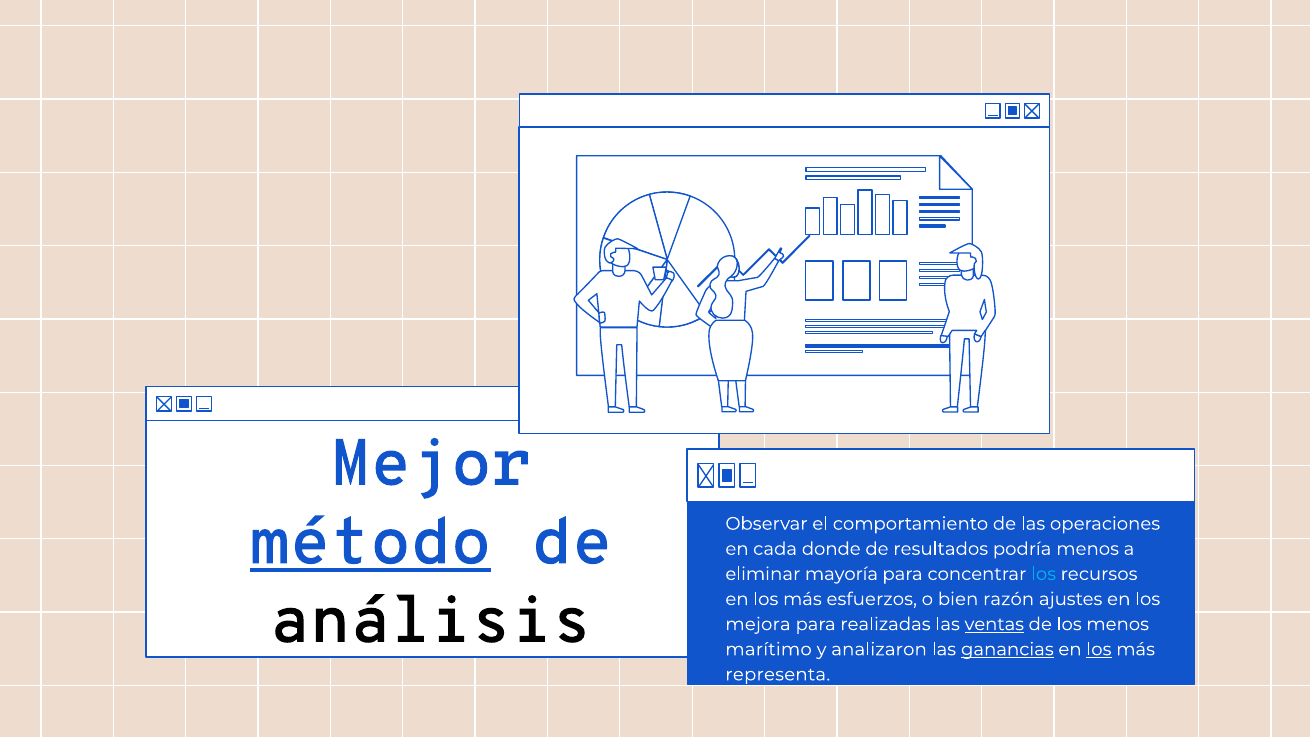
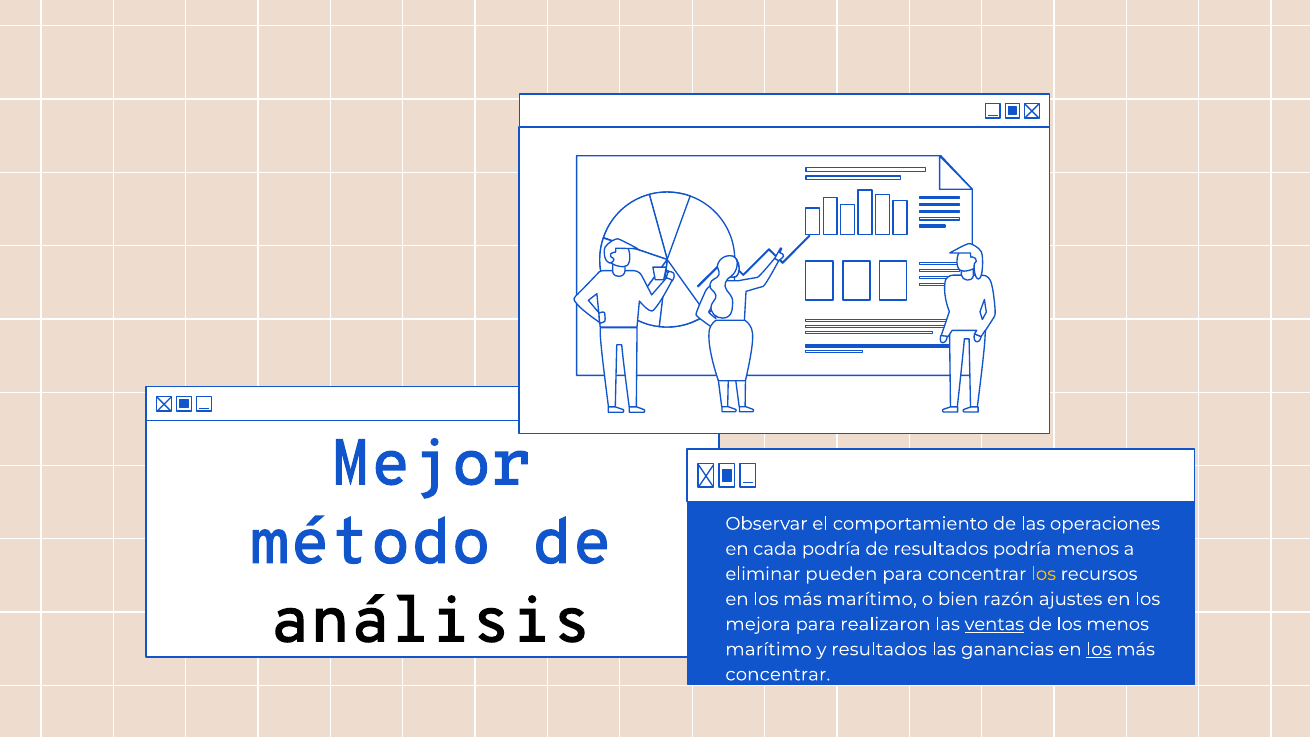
método underline: present -> none (370, 542)
cada donde: donde -> podría (831, 549)
mayoría: mayoría -> pueden (841, 574)
los colour: light blue -> yellow (1044, 574)
más esfuerzos: esfuerzos -> marítimo (872, 599)
realizadas: realizadas -> realizaron (885, 624)
y analizaron: analizaron -> resultados (879, 649)
ganancias underline: present -> none (1007, 649)
representa: representa -> concentrar (778, 674)
